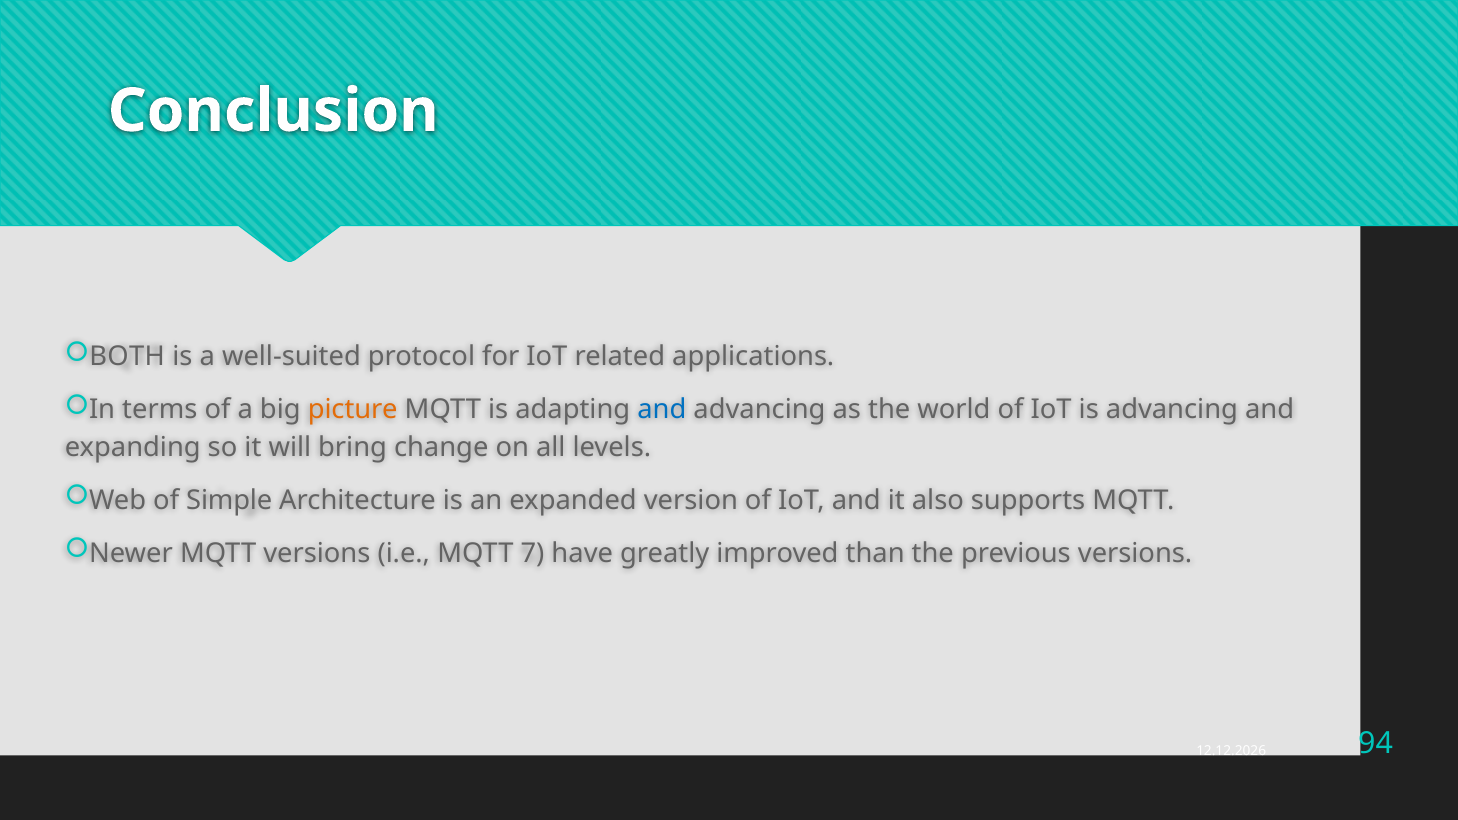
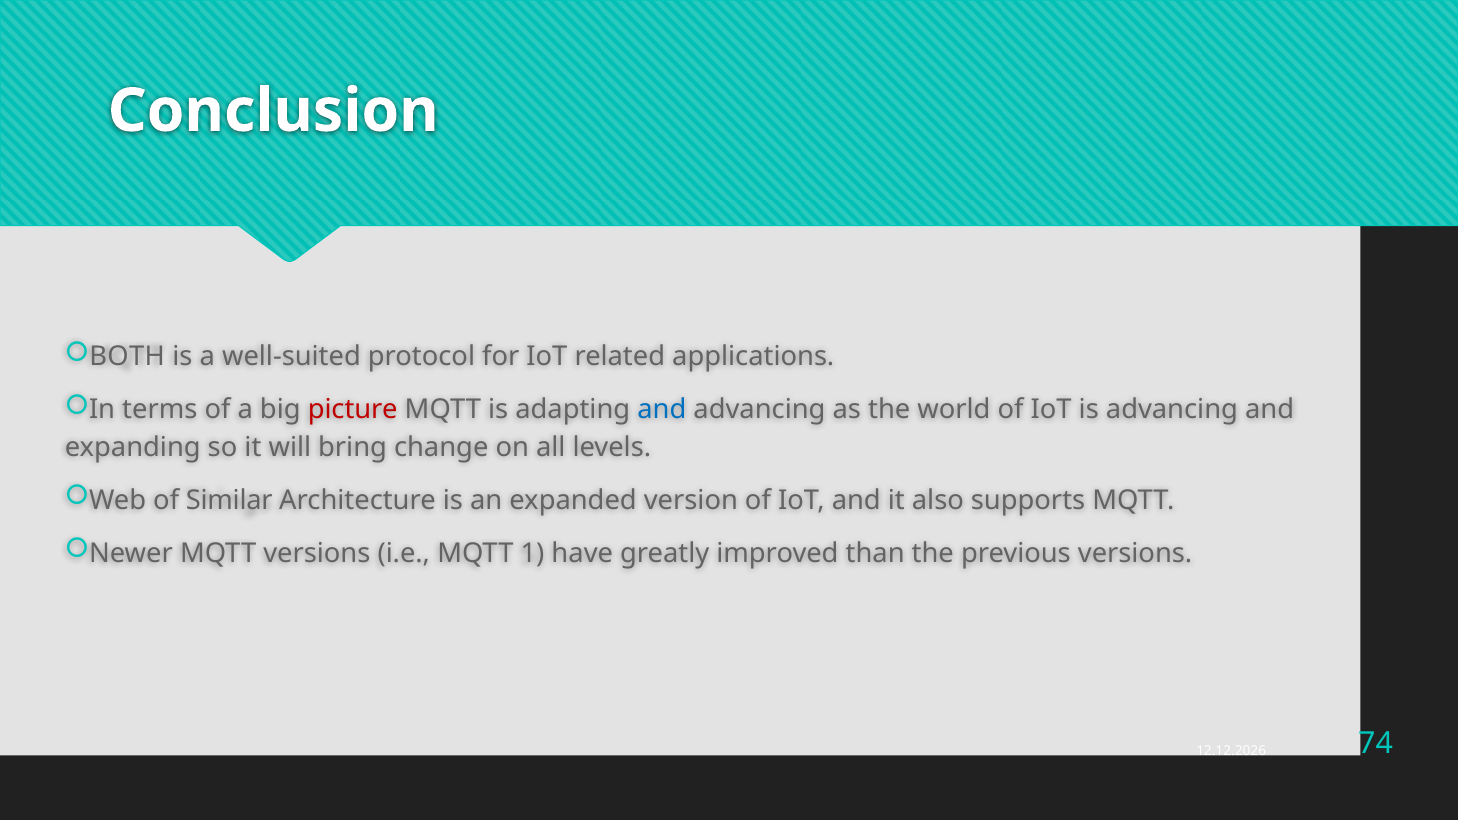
picture colour: orange -> red (353, 410)
Simple: Simple -> Similar (229, 500)
7: 7 -> 1 (532, 553)
94: 94 -> 74 (1376, 744)
